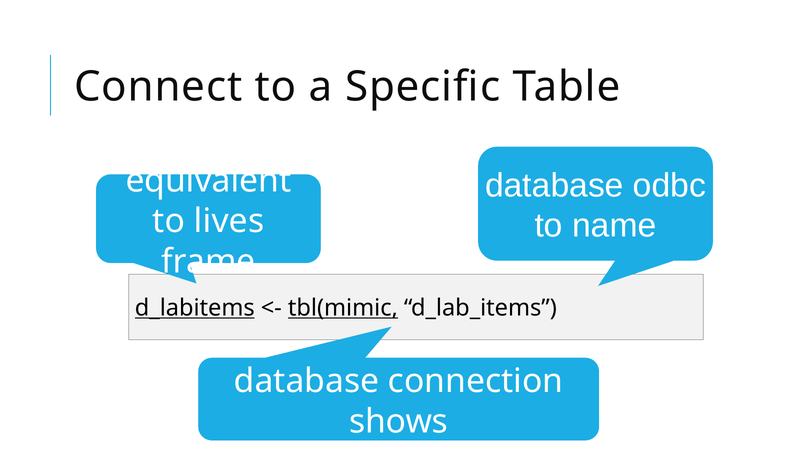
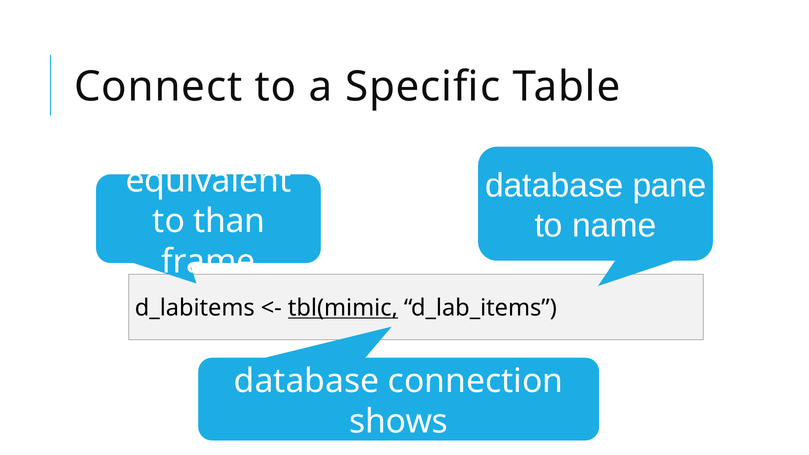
odbc: odbc -> pane (670, 185)
lives: lives -> than (229, 221)
d_labitems underline: present -> none (195, 308)
